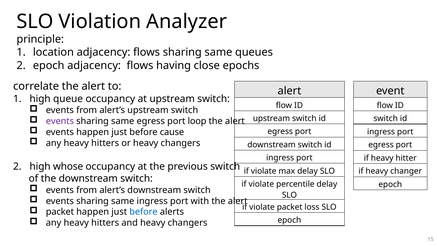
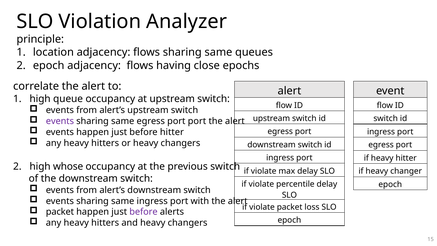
port loop: loop -> port (197, 121)
before cause: cause -> hitter (172, 132)
before colour: blue -> purple (143, 212)
